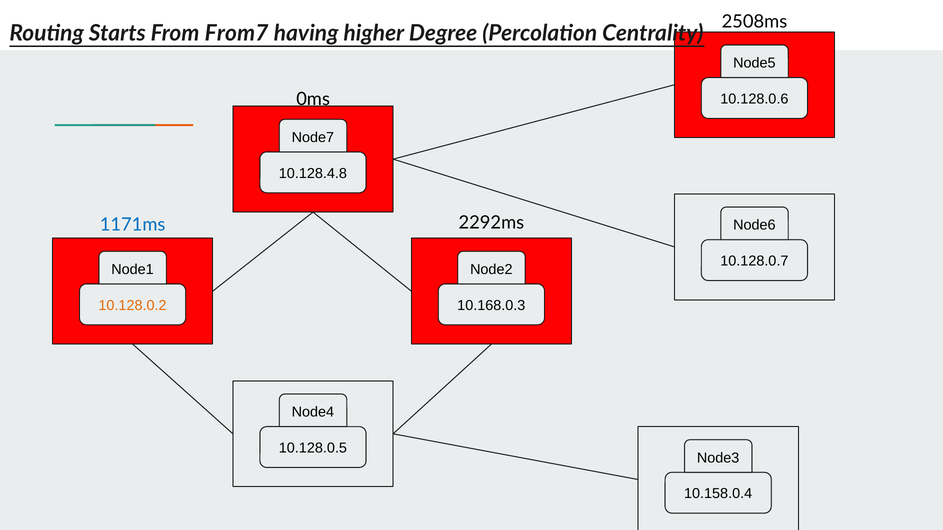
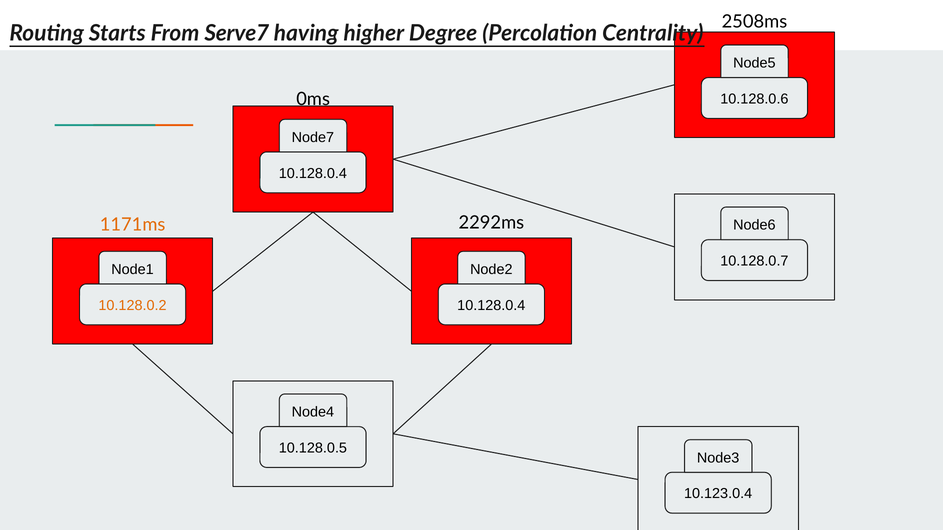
From7: From7 -> Serve7 (237, 33)
10.128.4.8: 10.128.4.8 -> 10.128.0.4 (313, 173)
1171ms colour: blue -> orange (133, 225)
10.168.0.3: 10.168.0.3 -> 10.128.0.4 (491, 306)
10.158.0.4: 10.158.0.4 -> 10.123.0.4 (718, 494)
